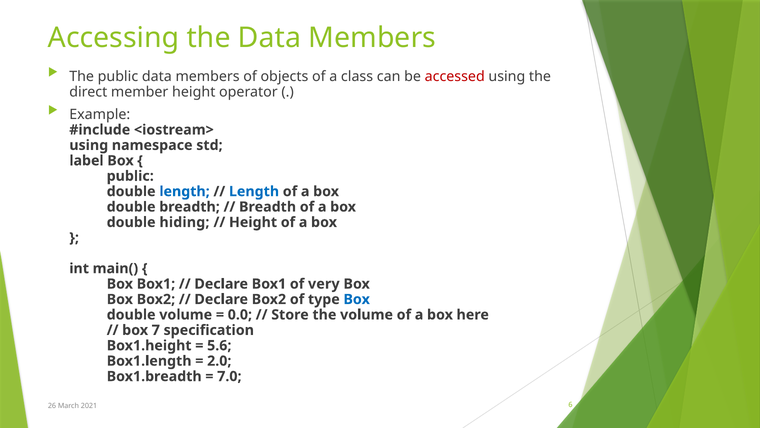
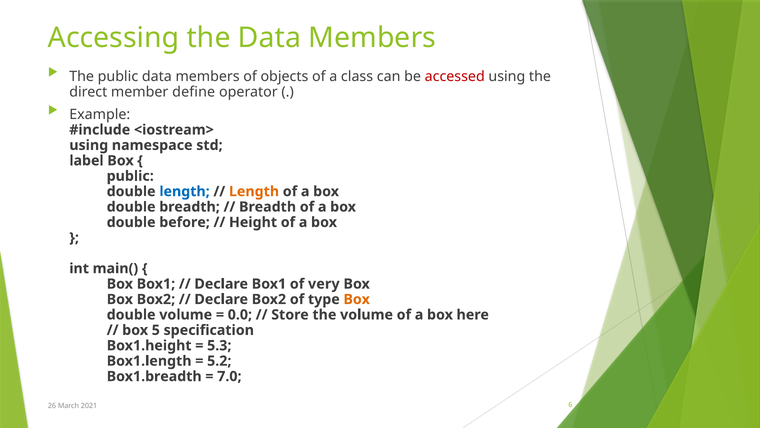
member height: height -> define (194, 92)
Length colour: blue -> orange (254, 191)
hiding: hiding -> before (185, 222)
Box colour: blue -> orange (357, 299)
7: 7 -> 5 (156, 330)
5.6: 5.6 -> 5.3 (219, 345)
2.0: 2.0 -> 5.2 (219, 361)
